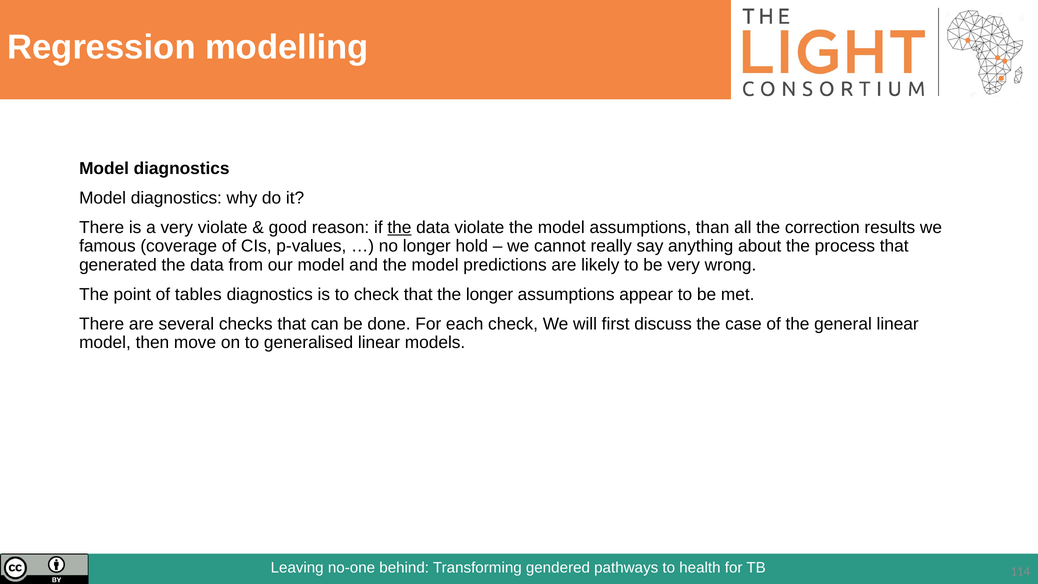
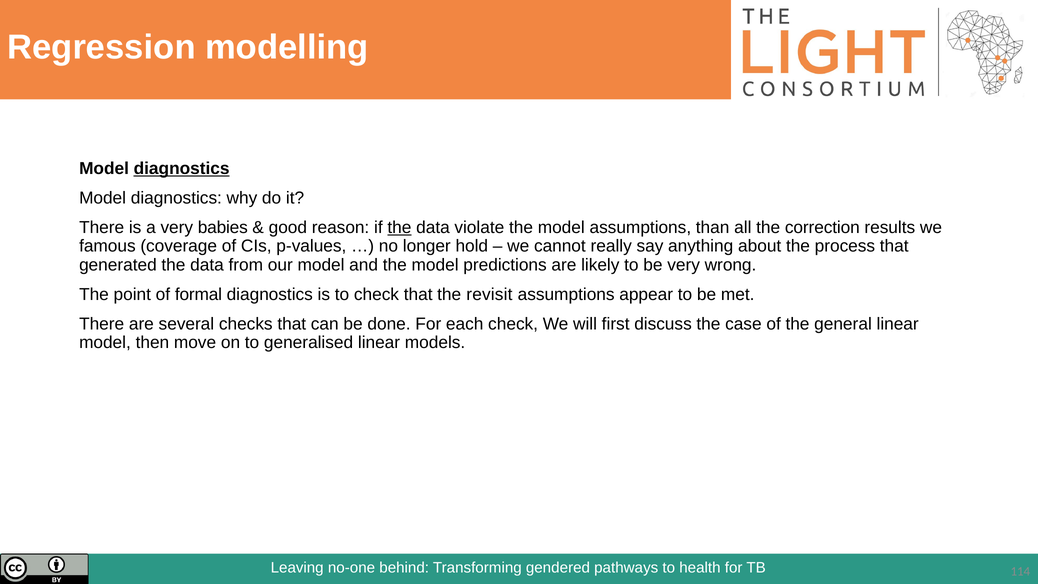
diagnostics underline: none -> present (182, 169)
very violate: violate -> babies (223, 228)
tables: tables -> formal (198, 294)
the longer: longer -> revisit (489, 294)
